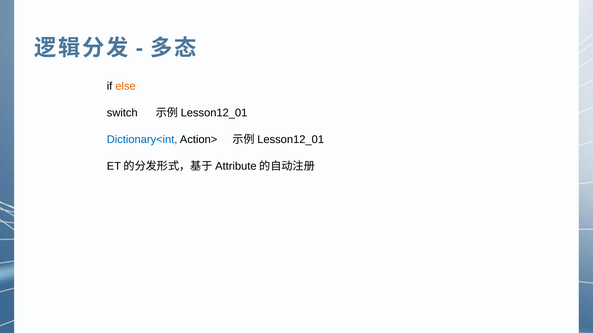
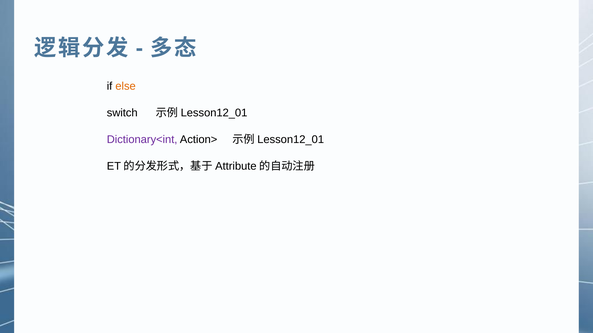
Dictionary<int colour: blue -> purple (142, 140)
